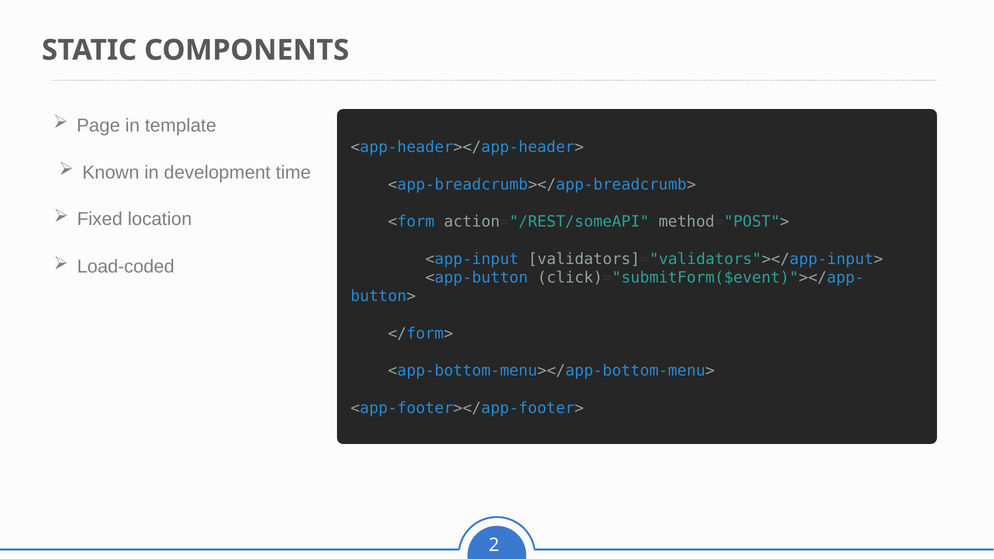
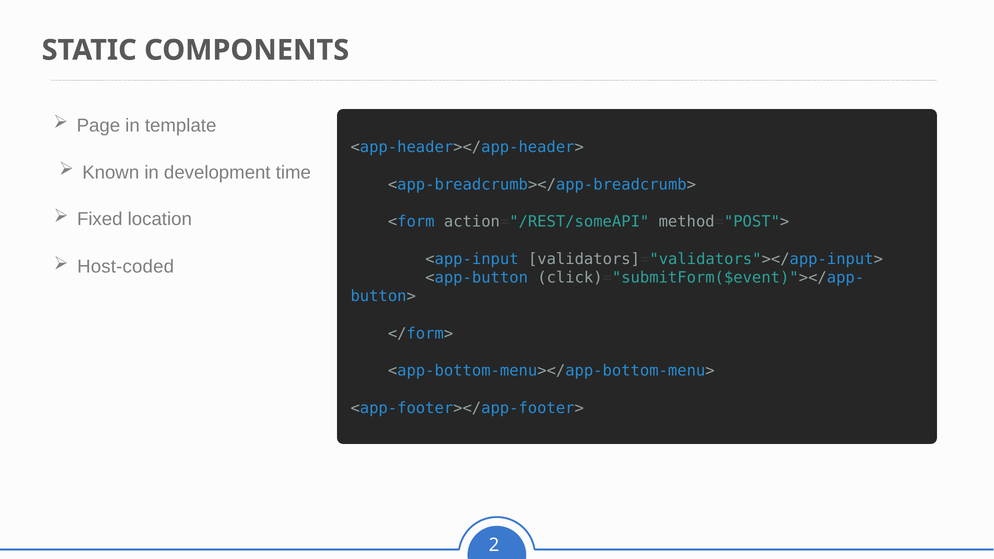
Load-coded: Load-coded -> Host-coded (126, 266)
